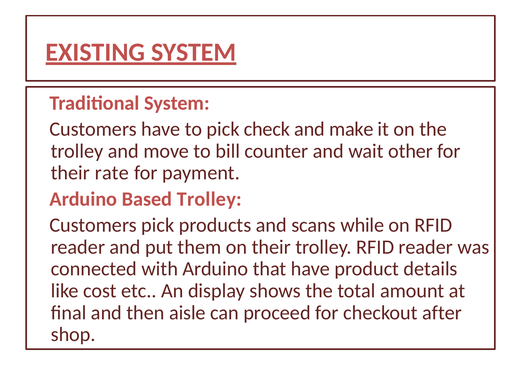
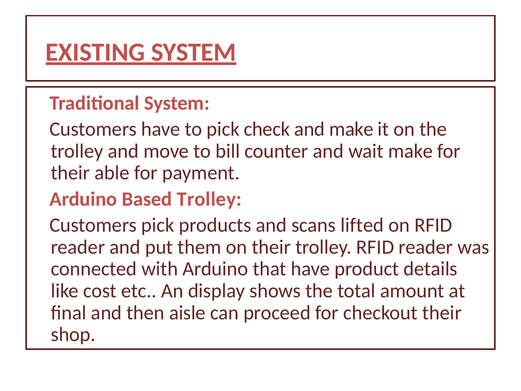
wait other: other -> make (411, 151)
rate: rate -> able (112, 173)
while: while -> lifted (362, 225)
checkout after: after -> their (442, 312)
